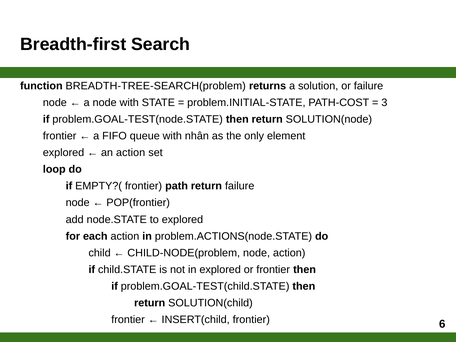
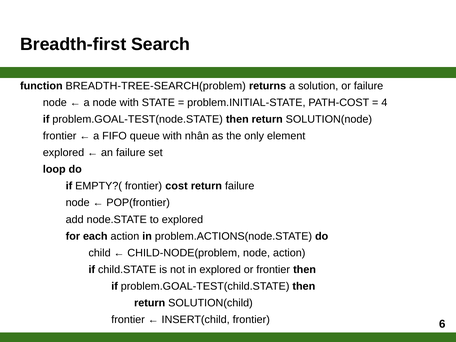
3: 3 -> 4 (384, 103)
an action: action -> failure (131, 153)
path: path -> cost (177, 186)
